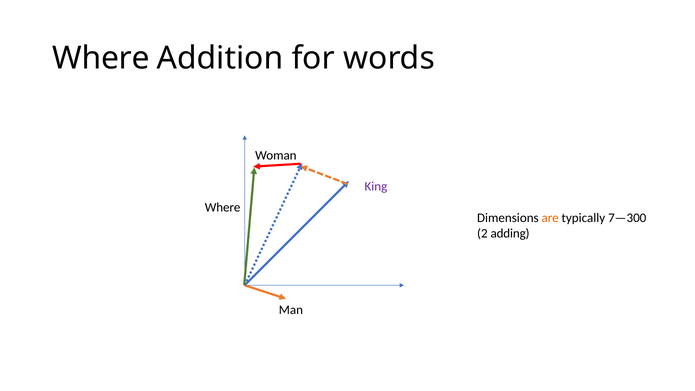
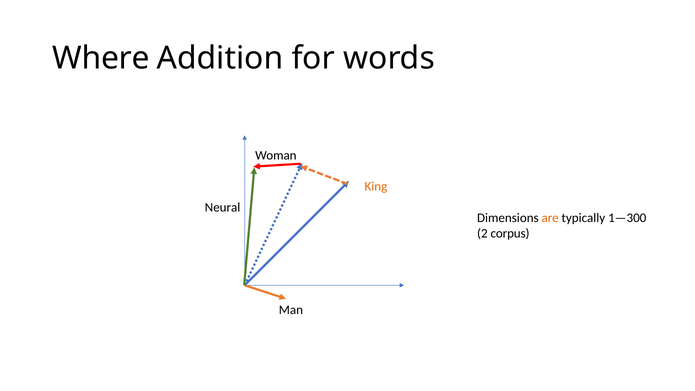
King colour: purple -> orange (376, 186)
Where: Where -> Neural (223, 207)
7—300: 7—300 -> 1—300 (627, 218)
adding: adding -> corpus (510, 234)
